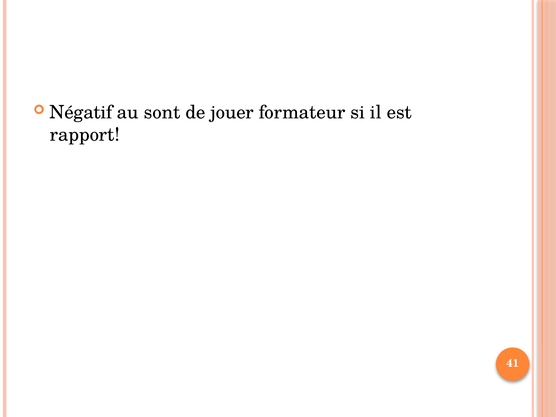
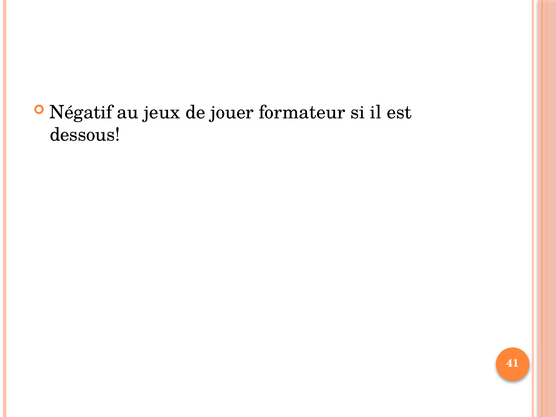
sont: sont -> jeux (162, 112)
rapport: rapport -> dessous (85, 135)
